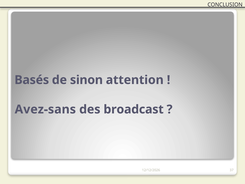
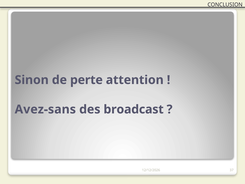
Basés: Basés -> Sinon (32, 80)
sinon: sinon -> perte (86, 80)
